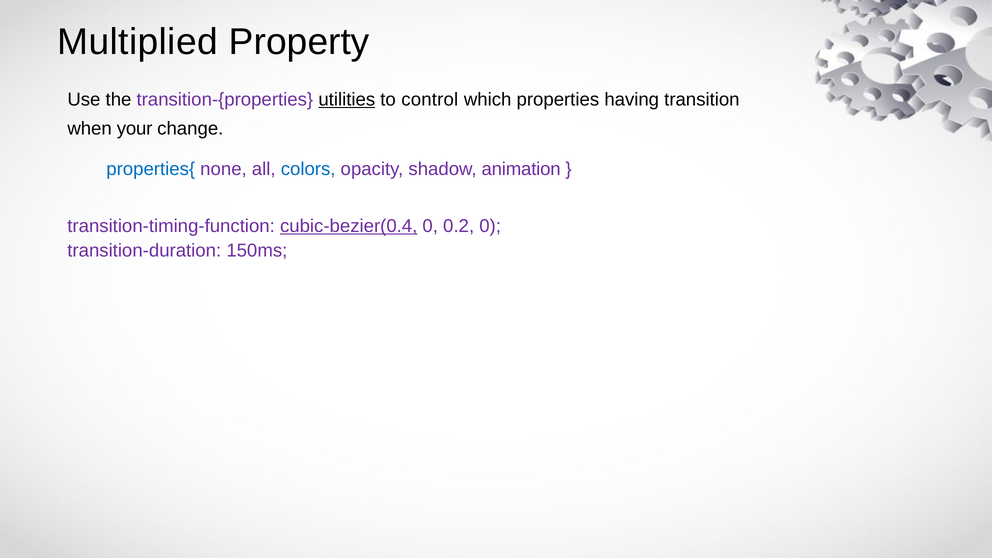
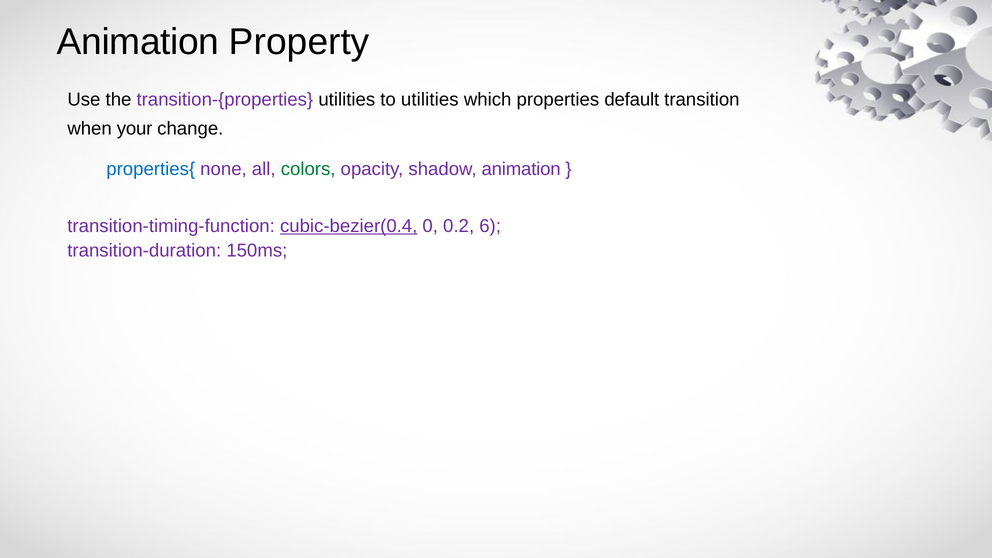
Multiplied: Multiplied -> Animation (138, 42)
utilities underline: present -> none (347, 100)
to control: control -> utilities (430, 100)
having: having -> default (632, 100)
colors colour: blue -> green (308, 169)
0.2 0: 0 -> 6 (490, 226)
